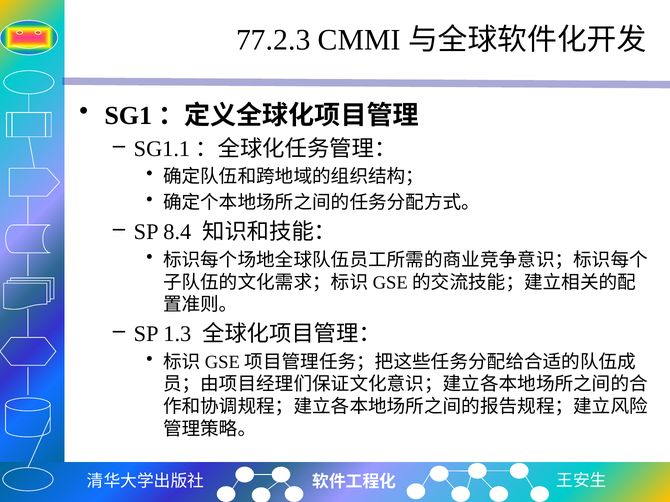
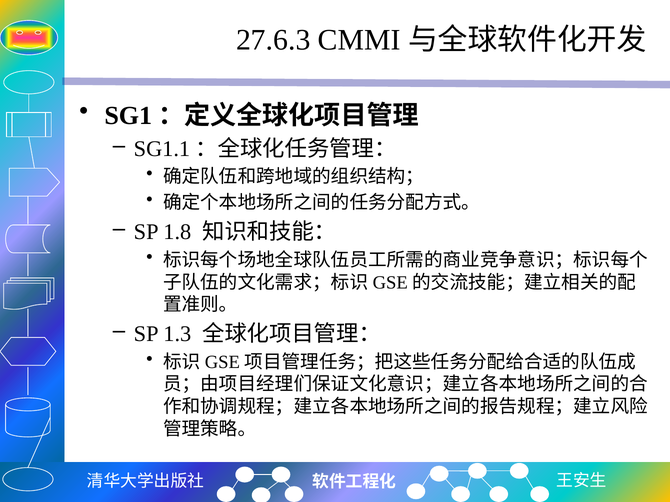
77.2.3: 77.2.3 -> 27.6.3 (273, 40)
8.4: 8.4 -> 1.8 (177, 232)
